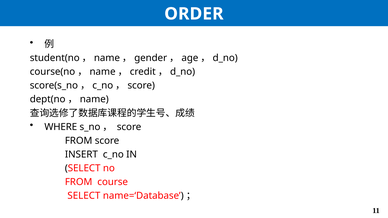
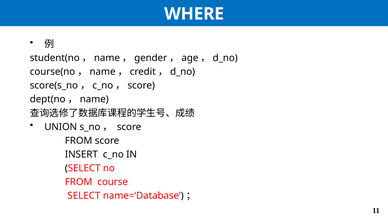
ORDER: ORDER -> WHERE (194, 14)
WHERE: WHERE -> UNION (61, 127)
